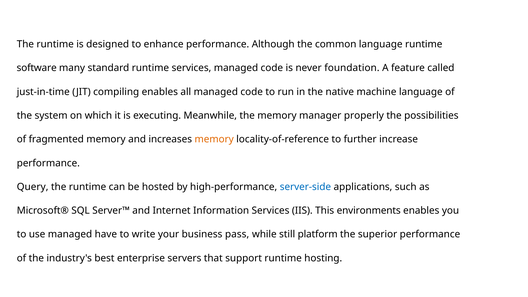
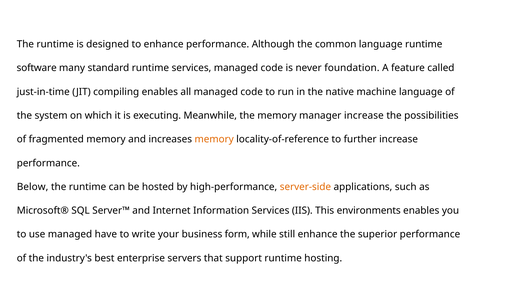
manager properly: properly -> increase (364, 116)
Query: Query -> Below (33, 187)
server-side colour: blue -> orange (305, 187)
pass: pass -> form (237, 234)
still platform: platform -> enhance (318, 234)
